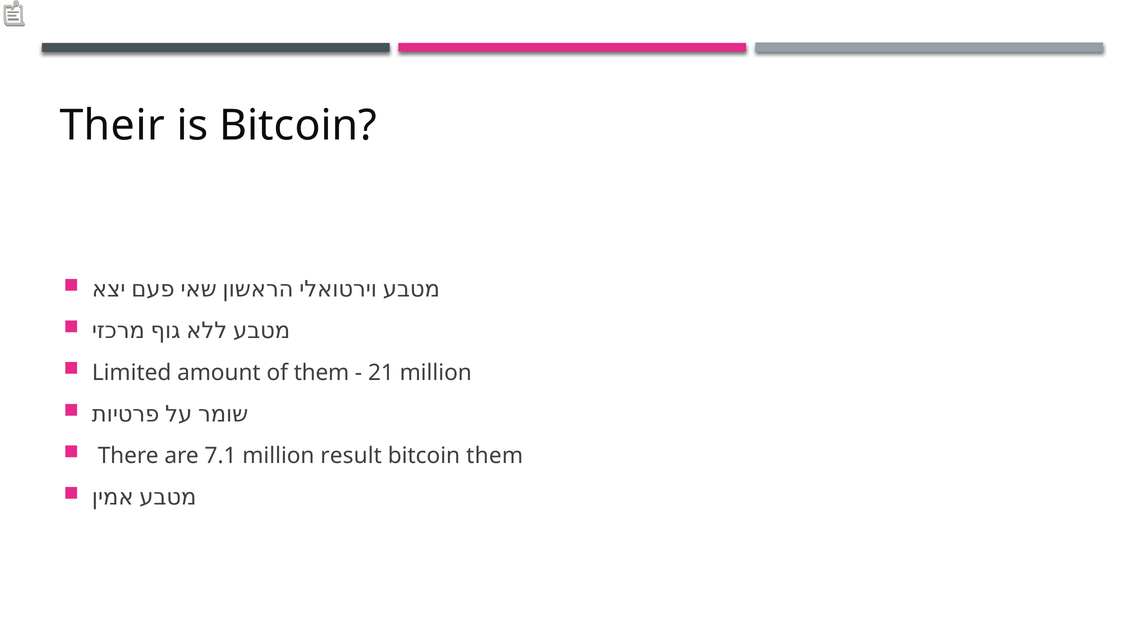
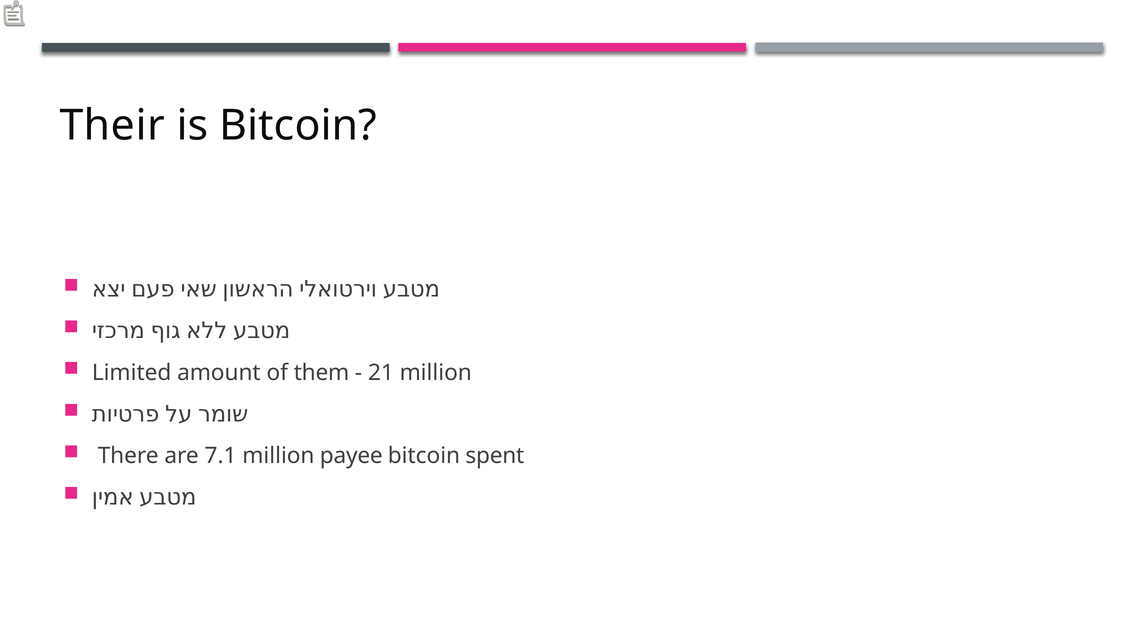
result: result -> payee (351, 456)
bitcoin them: them -> spent (495, 456)
